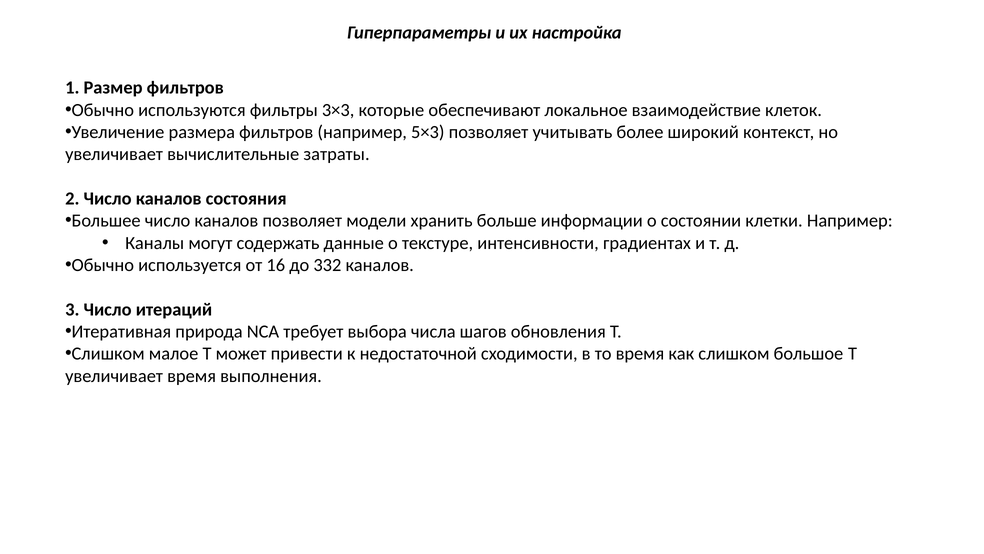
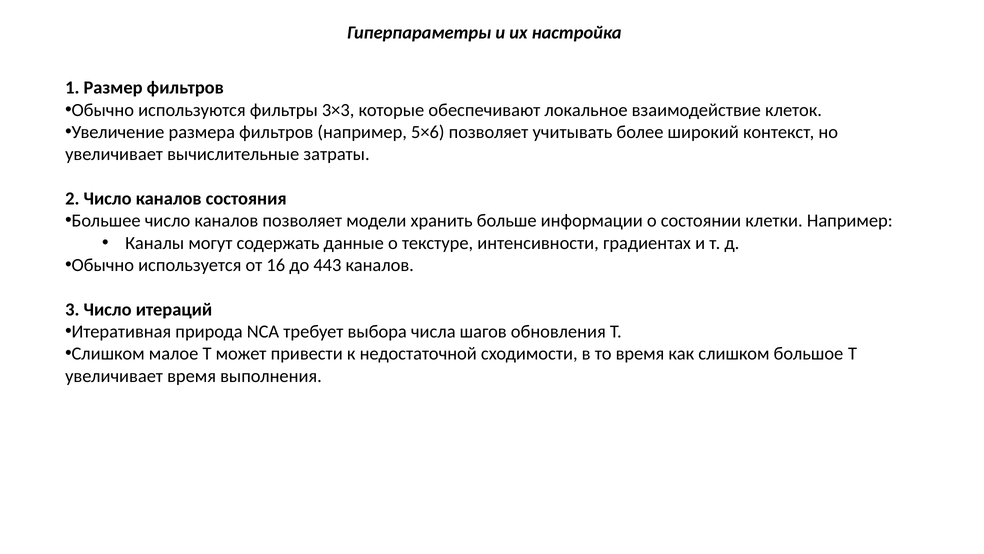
5×3: 5×3 -> 5×6 (428, 132)
332: 332 -> 443 (327, 265)
